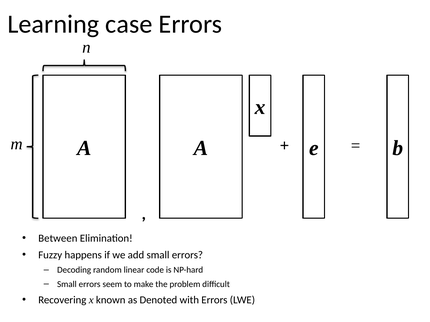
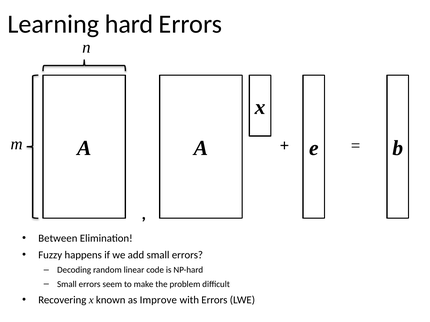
case: case -> hard (129, 24)
Denoted: Denoted -> Improve (158, 300)
